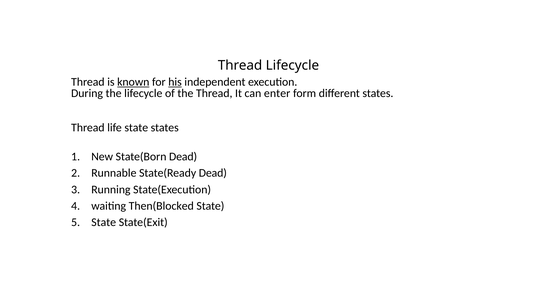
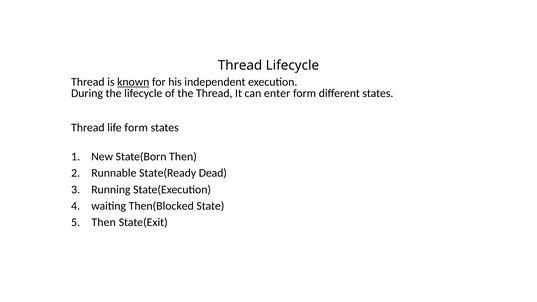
his underline: present -> none (175, 82)
life state: state -> form (136, 128)
State(Born Dead: Dead -> Then (183, 157)
State: State -> Then (104, 222)
